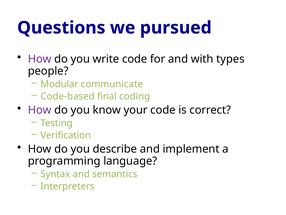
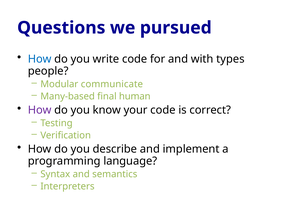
How colour: purple -> blue (40, 59)
Code-based: Code-based -> Many-based (68, 96)
coding: coding -> human (135, 96)
